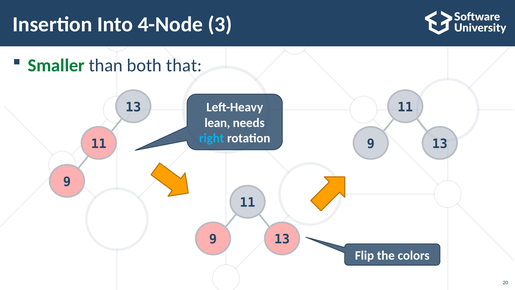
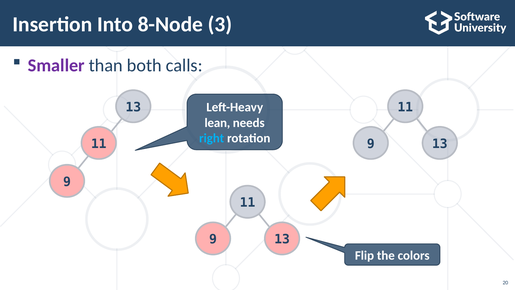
4-Node: 4-Node -> 8-Node (170, 24)
Smaller colour: green -> purple (56, 65)
that: that -> calls (184, 65)
